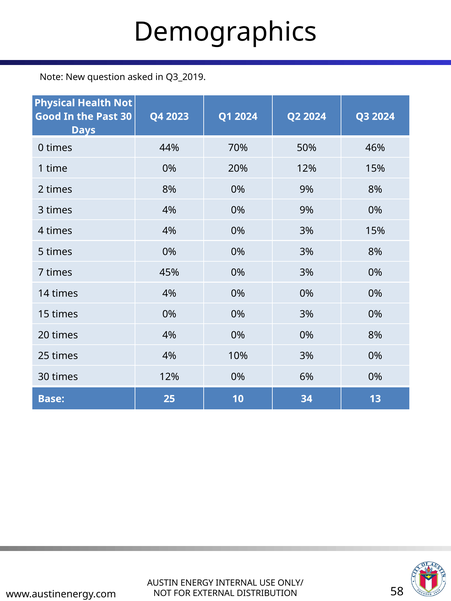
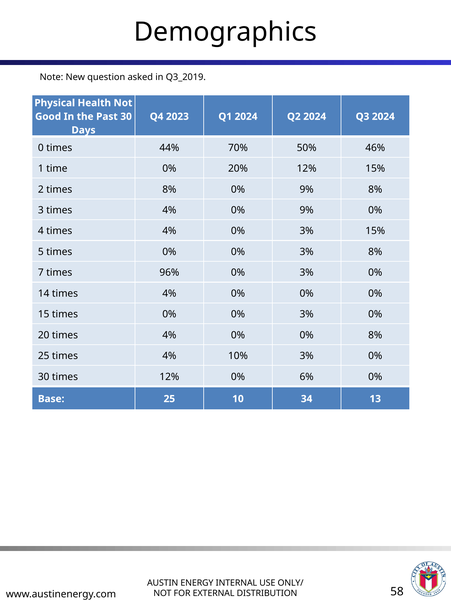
45%: 45% -> 96% (169, 273)
